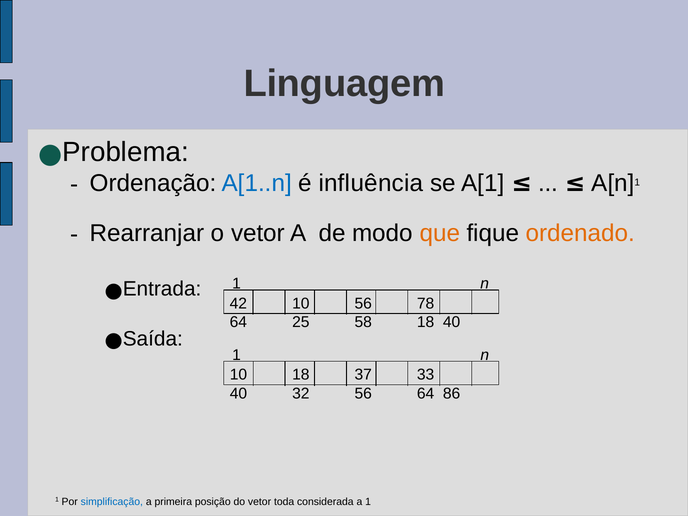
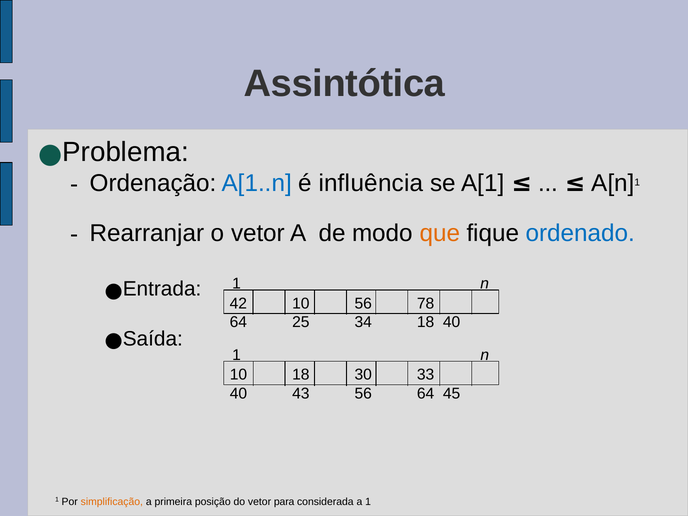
Linguagem: Linguagem -> Assintótica (344, 84)
ordenado colour: orange -> blue (580, 233)
58: 58 -> 34 (363, 322)
37: 37 -> 30 (363, 375)
32: 32 -> 43 (301, 393)
86: 86 -> 45 (452, 393)
simplificação colour: blue -> orange (112, 502)
toda: toda -> para (284, 502)
